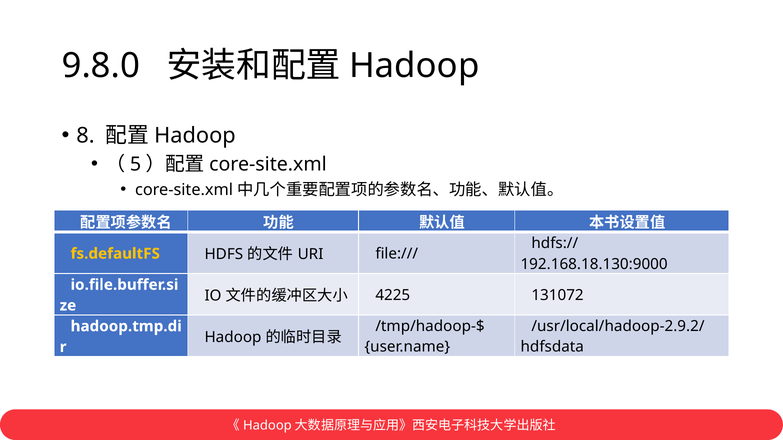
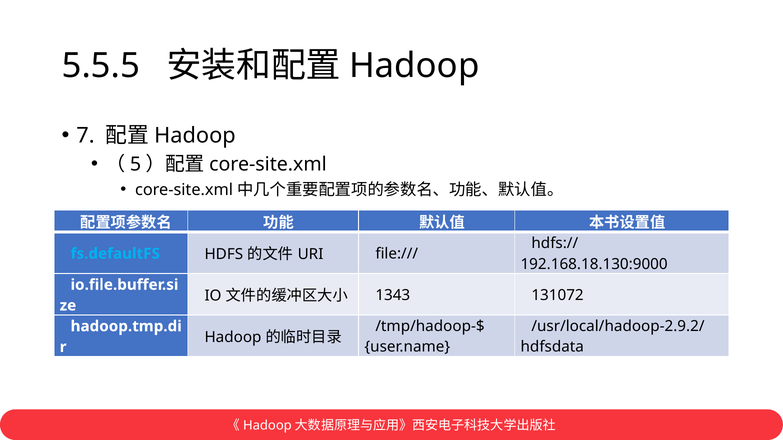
9.8.0: 9.8.0 -> 5.5.5 (101, 66)
8: 8 -> 7 (85, 136)
fs.defaultFS colour: yellow -> light blue (115, 254)
4225: 4225 -> 1343 (393, 295)
